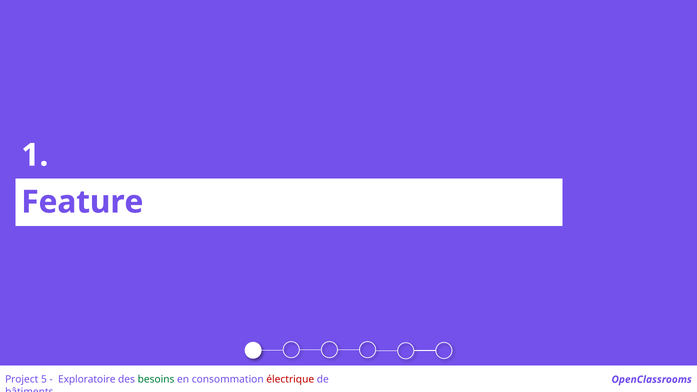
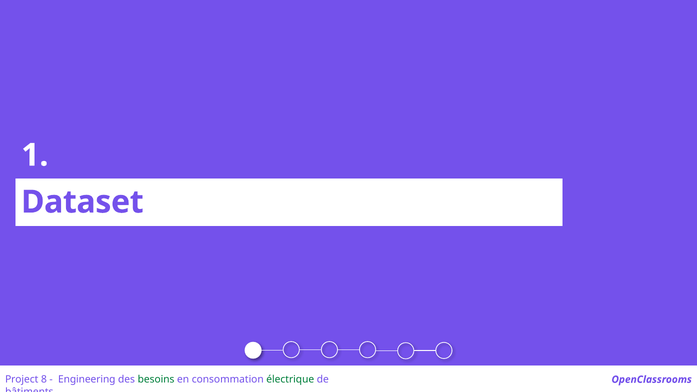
Feature: Feature -> Dataset (82, 202)
5: 5 -> 8 (44, 380)
Exploratoire: Exploratoire -> Engineering (87, 380)
électrique colour: red -> green (290, 380)
